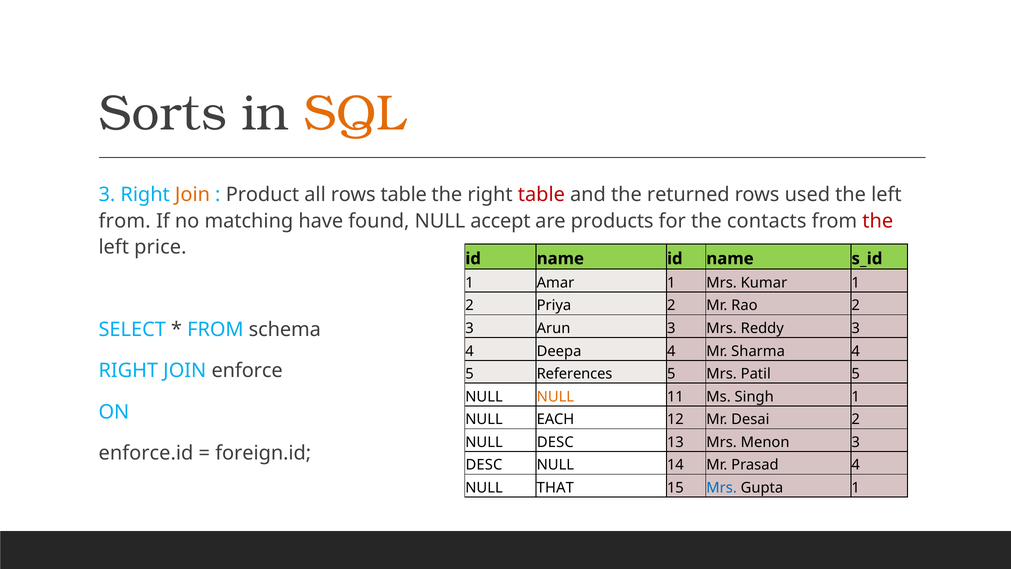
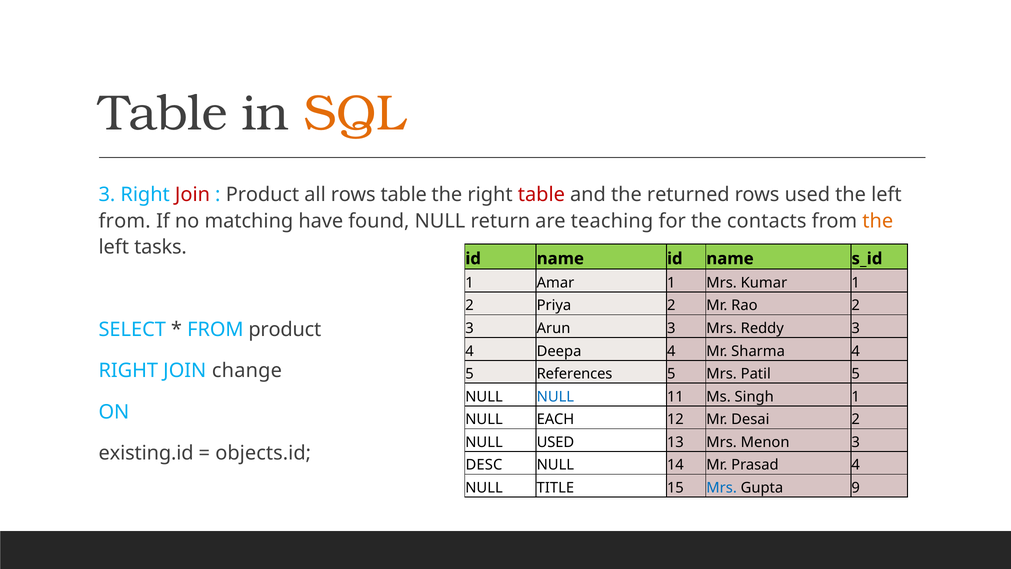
Sorts: Sorts -> Table (163, 113)
Join colour: orange -> red (192, 194)
accept: accept -> return (500, 221)
products: products -> teaching (612, 221)
the colour: red -> orange (878, 221)
price: price -> tasks (161, 247)
FROM schema: schema -> product (285, 329)
enforce: enforce -> change (247, 371)
NULL colour: orange -> blue (555, 397)
NULL DESC: DESC -> USED (555, 442)
enforce.id: enforce.id -> existing.id (146, 453)
foreign.id: foreign.id -> objects.id (263, 453)
THAT: THAT -> TITLE (555, 488)
Gupta 1: 1 -> 9 (856, 488)
